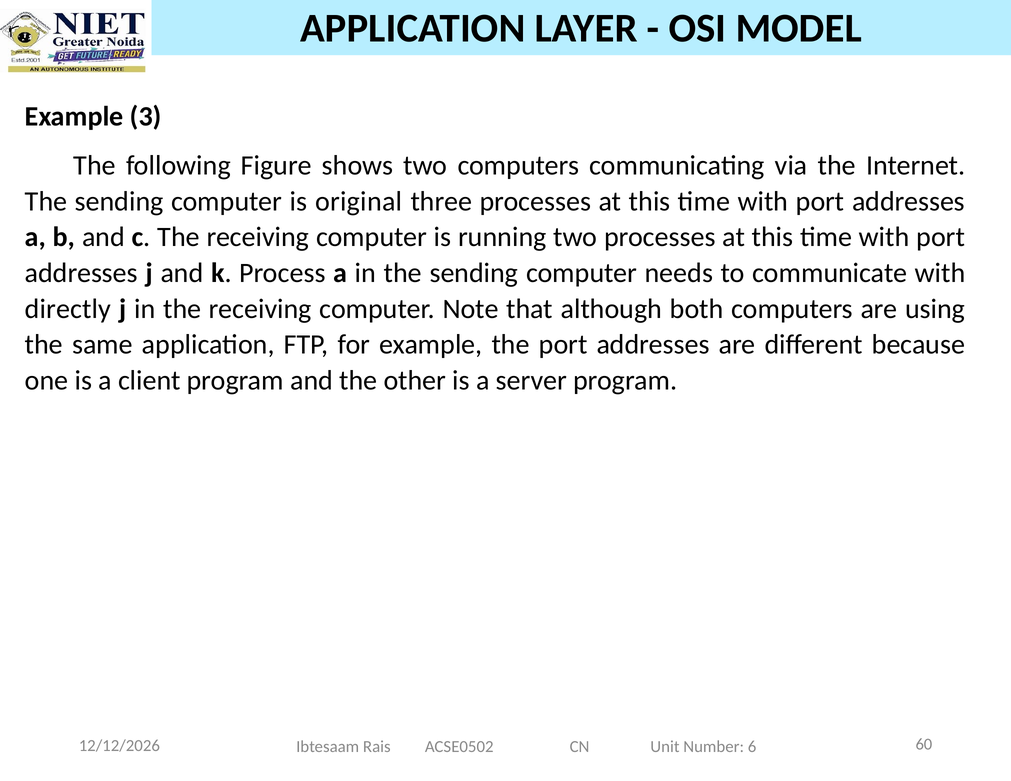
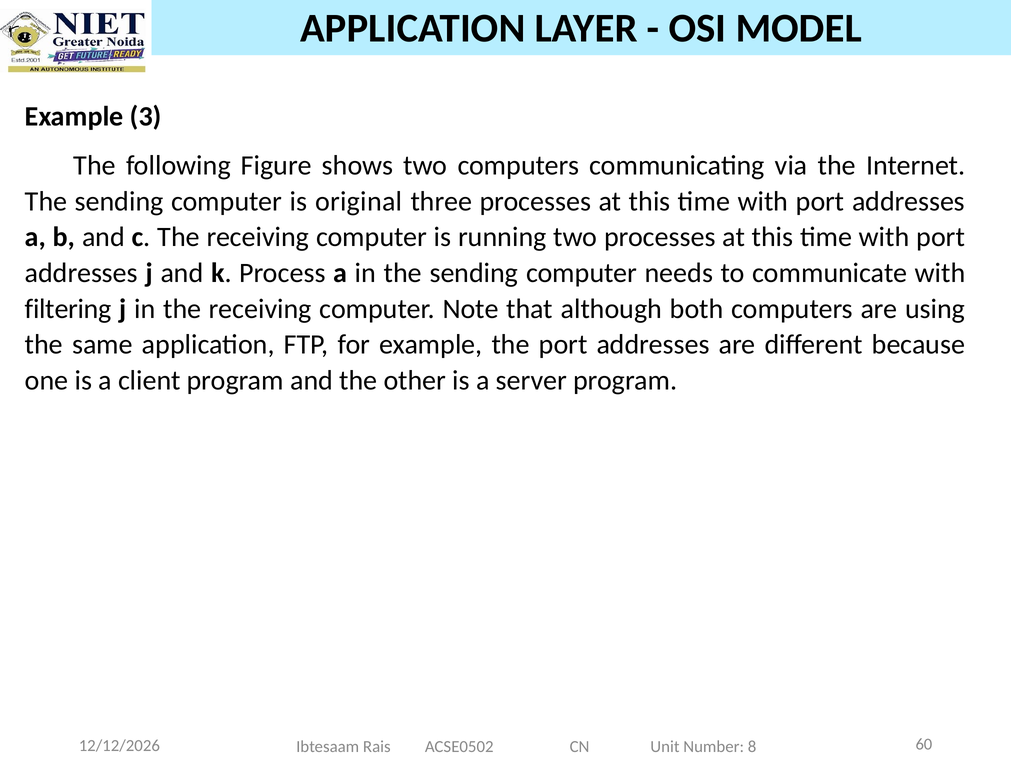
directly: directly -> filtering (68, 309)
6: 6 -> 8 (752, 747)
